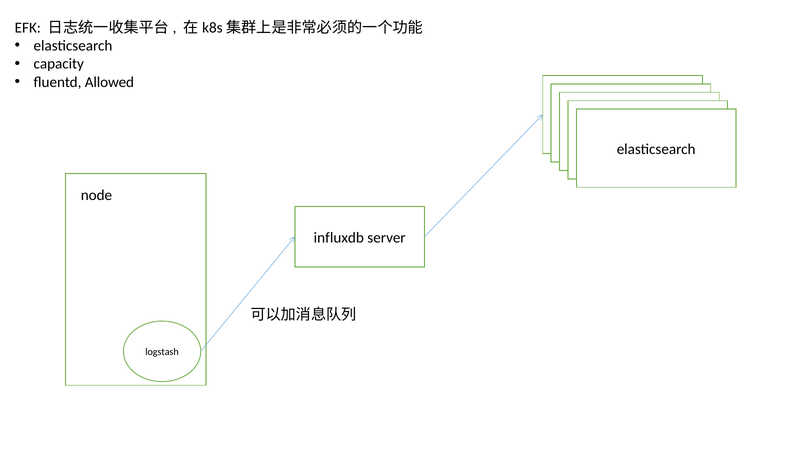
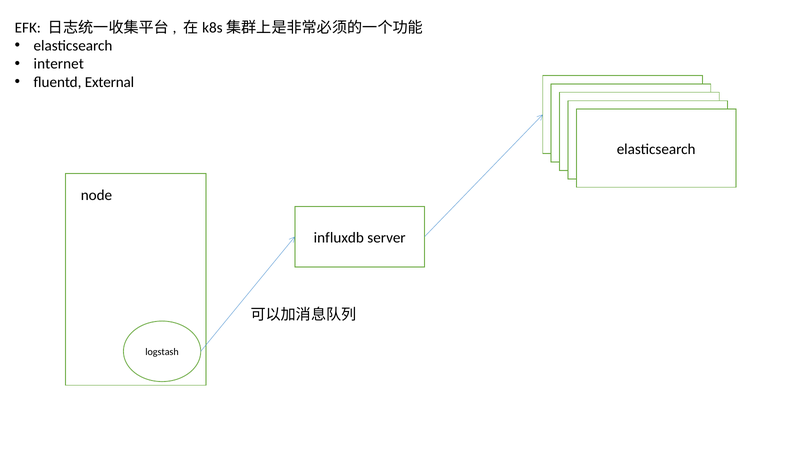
capacity: capacity -> internet (59, 64)
Allowed: Allowed -> External (109, 82)
